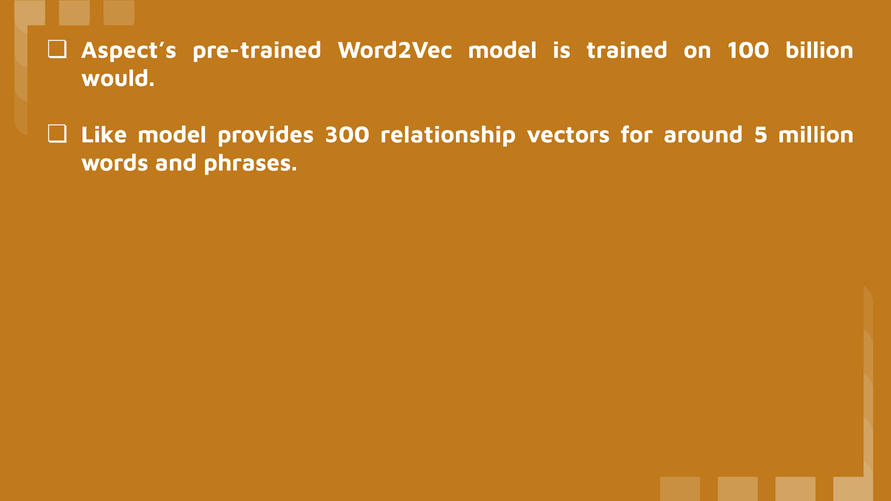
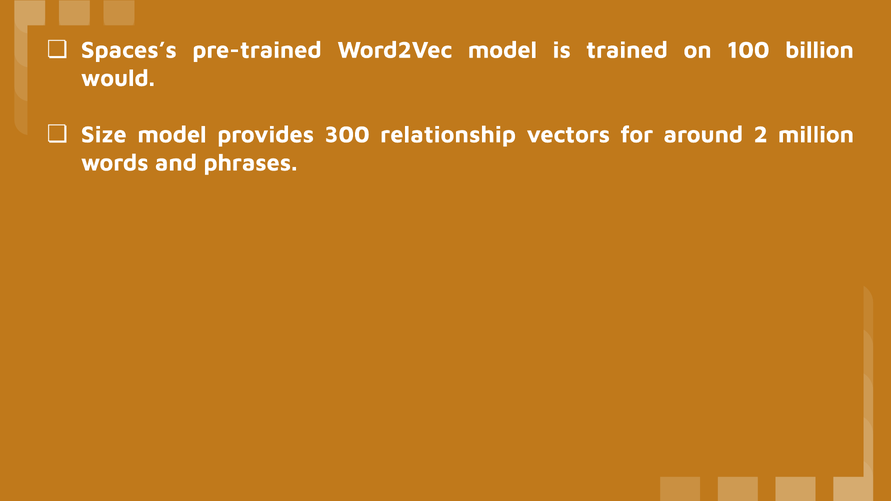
Aspect’s: Aspect’s -> Spaces’s (129, 50)
Like: Like -> Size (104, 135)
5: 5 -> 2 (761, 135)
